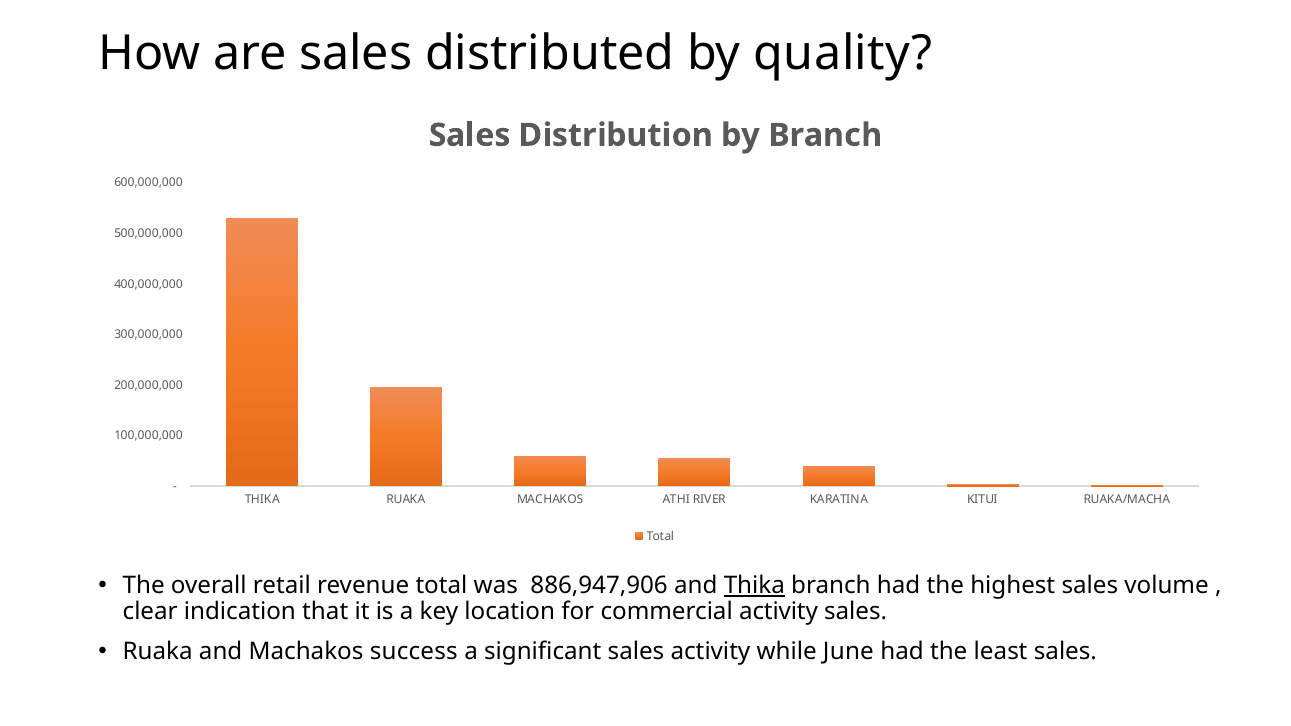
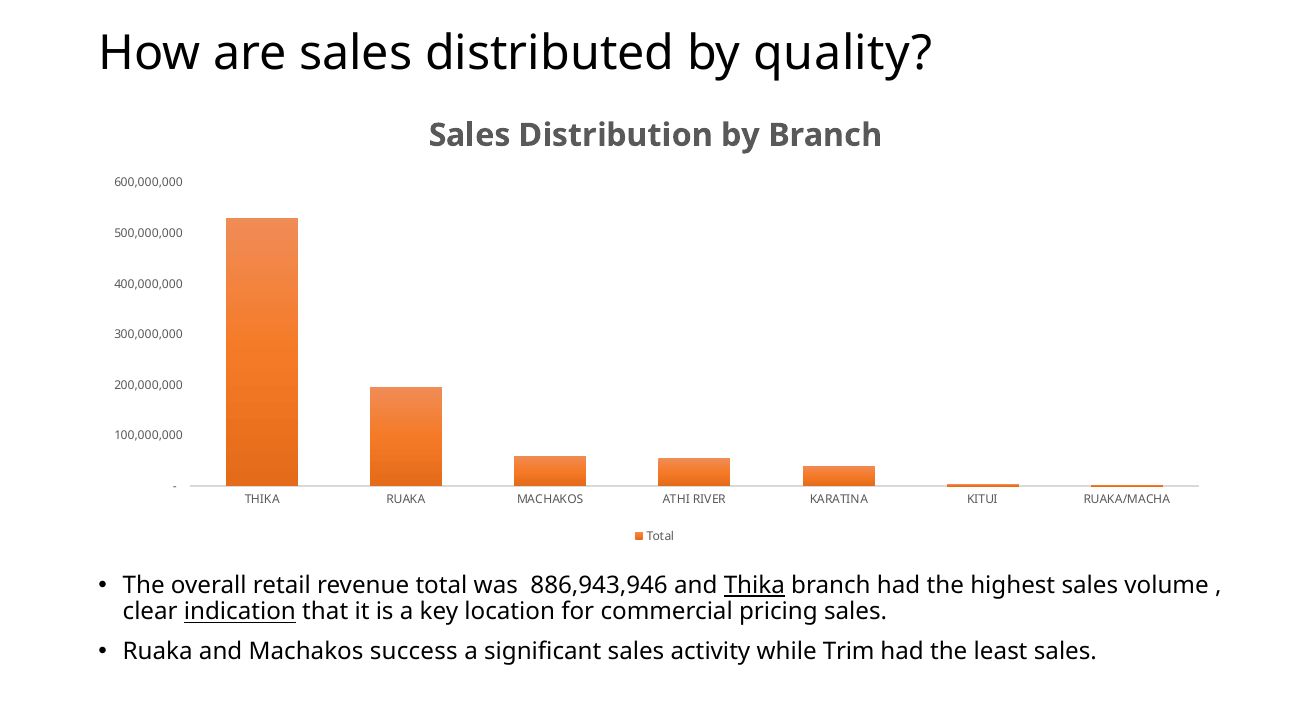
886,947,906: 886,947,906 -> 886,943,946 (599, 586)
indication underline: none -> present (240, 612)
commercial activity: activity -> pricing (778, 612)
June: June -> Trim (849, 652)
